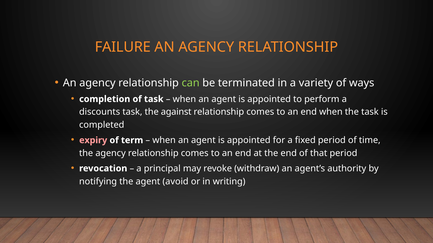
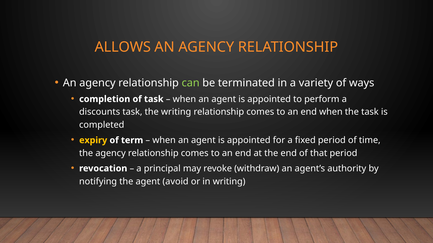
FAILURE: FAILURE -> ALLOWS (123, 47)
the against: against -> writing (176, 112)
expiry colour: pink -> yellow (93, 141)
